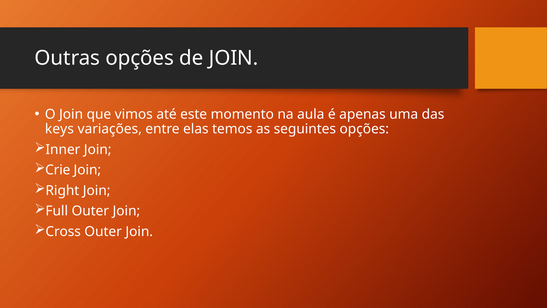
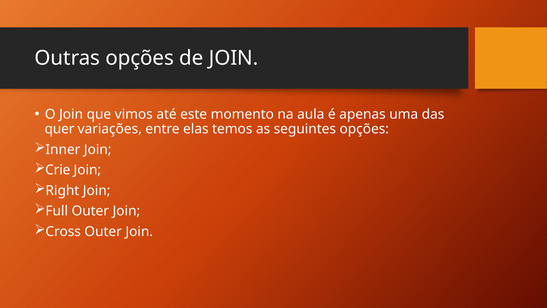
keys: keys -> quer (60, 129)
